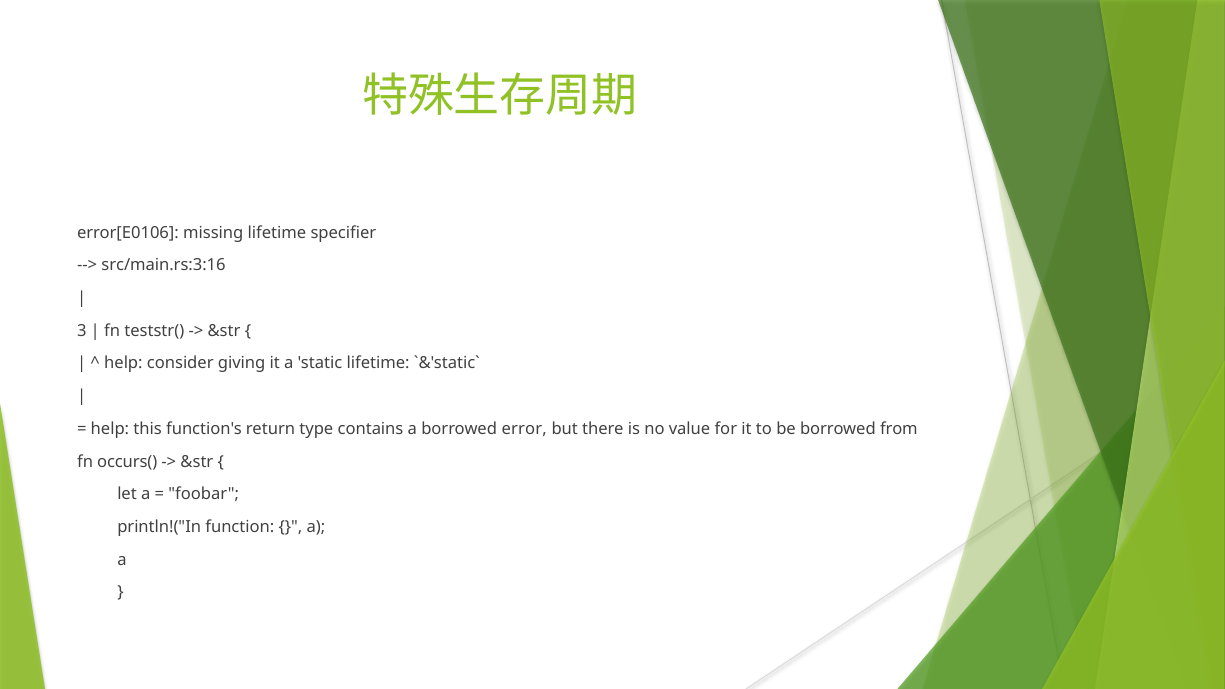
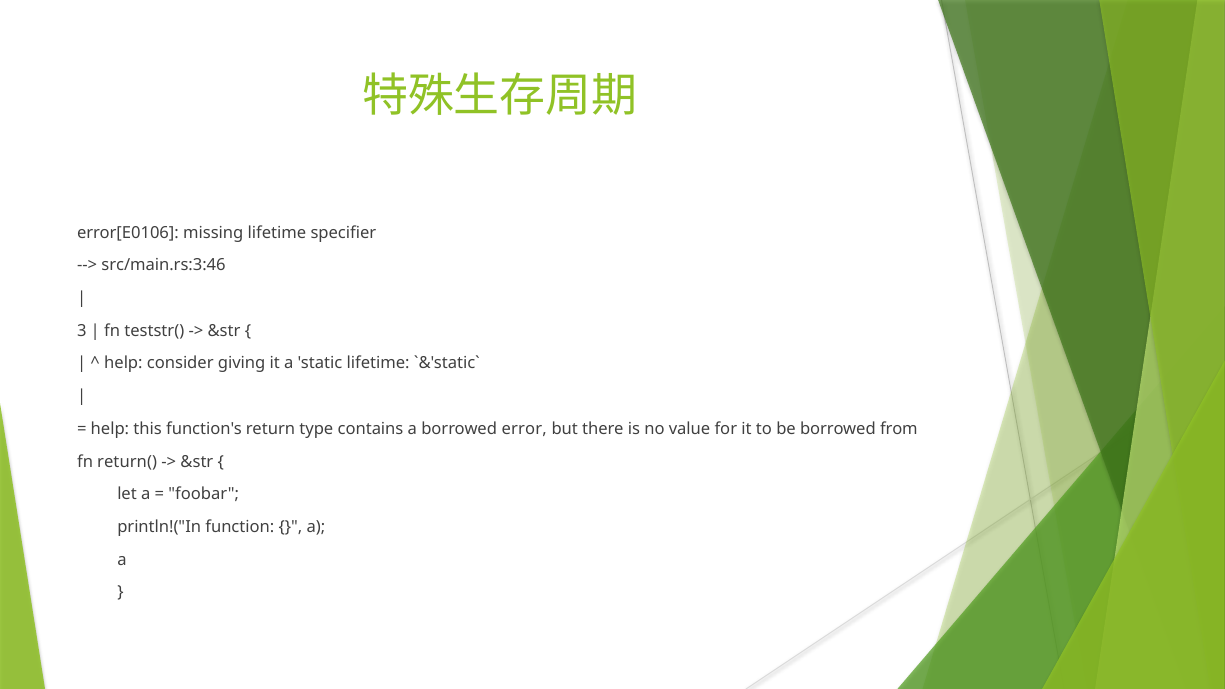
src/main.rs:3:16: src/main.rs:3:16 -> src/main.rs:3:46 (164, 265)
occurs(: occurs( -> return( (127, 462)
